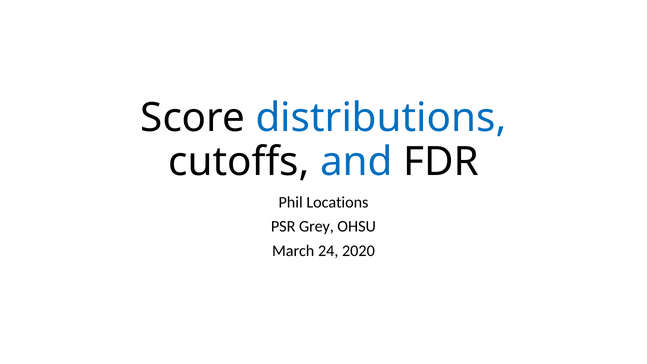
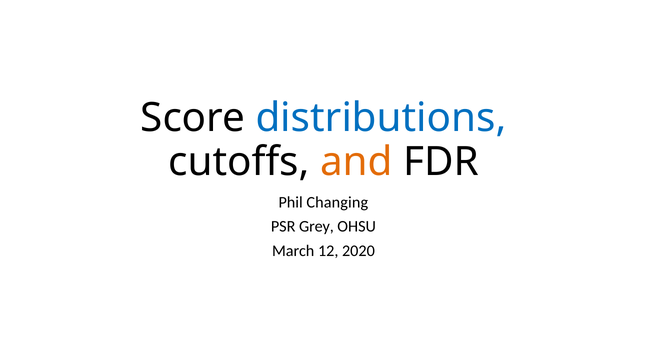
and colour: blue -> orange (356, 162)
Locations: Locations -> Changing (337, 202)
24: 24 -> 12 (328, 251)
